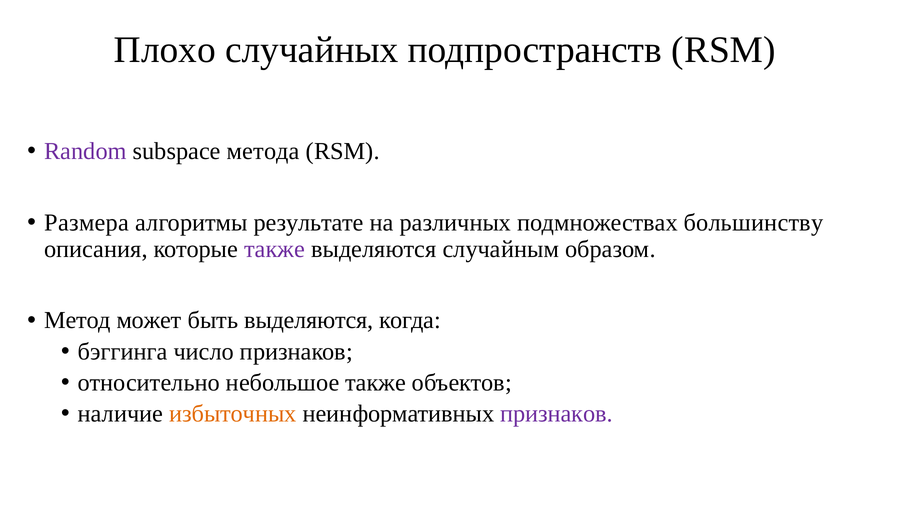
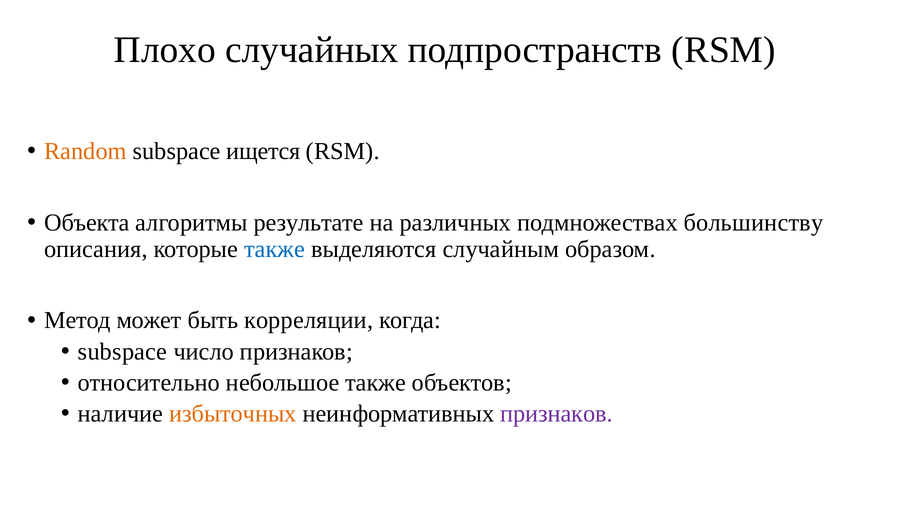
Random colour: purple -> orange (85, 151)
метода: метода -> ищется (263, 151)
Размера: Размера -> Объекта (87, 222)
также colour: purple -> blue (275, 249)
быть выделяются: выделяются -> корреляции (309, 320)
бэггинга: бэггинга -> subspace (123, 351)
